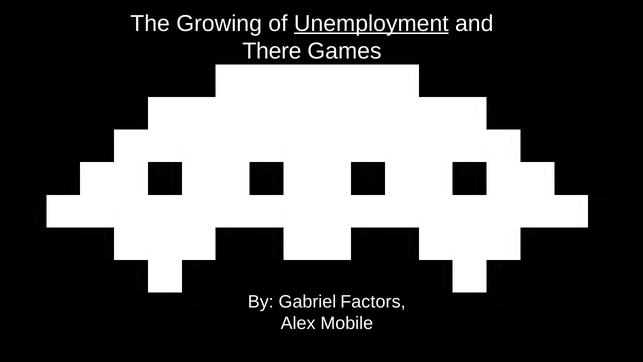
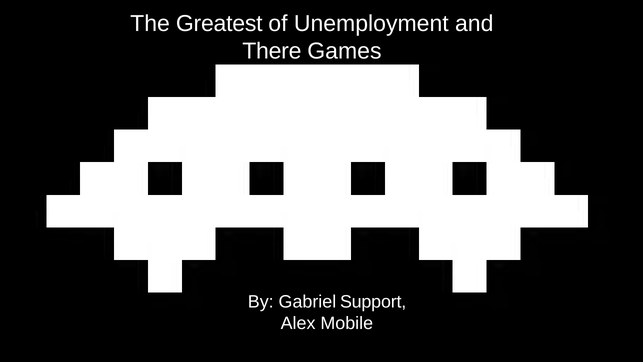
Growing: Growing -> Greatest (219, 23)
Unemployment underline: present -> none (371, 23)
Factors: Factors -> Support (373, 302)
